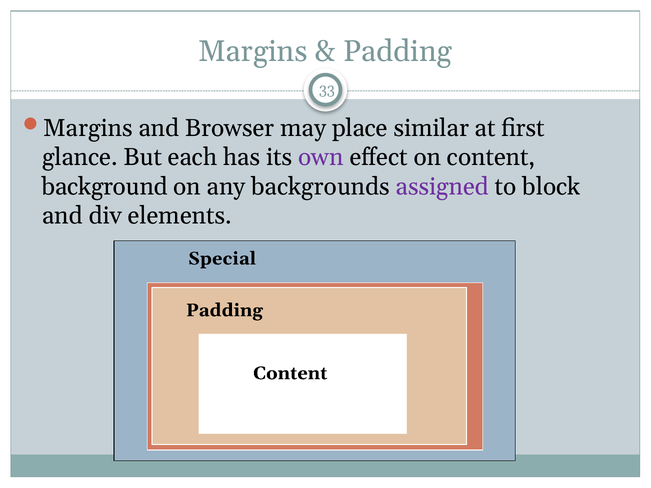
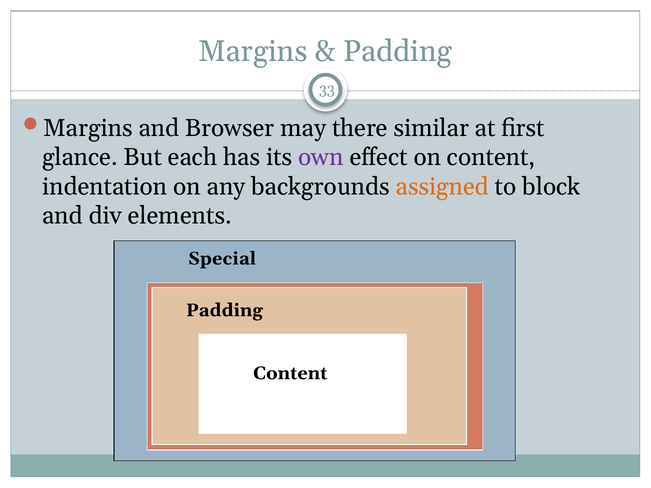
place: place -> there (360, 128)
background: background -> indentation (105, 187)
assigned colour: purple -> orange (442, 187)
